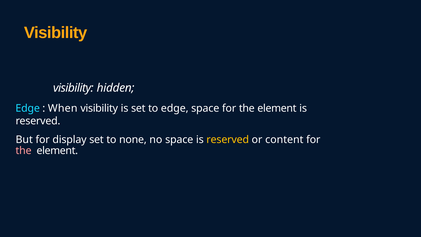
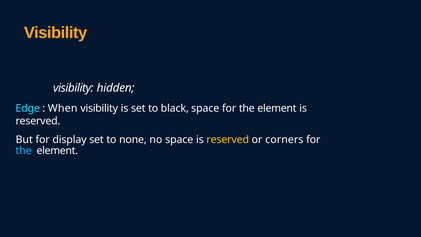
to edge: edge -> black (175, 108)
content: content -> corners (284, 140)
the colour: pink -> light blue (24, 150)
